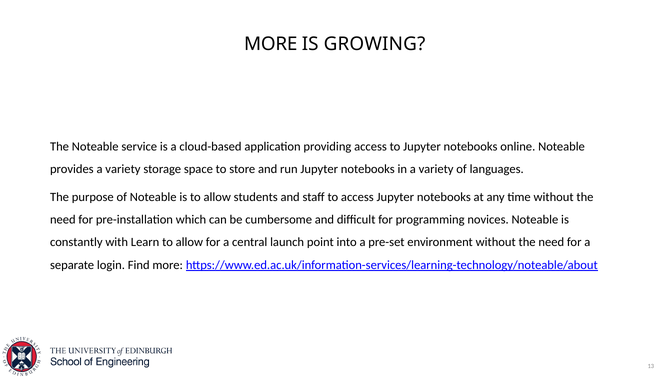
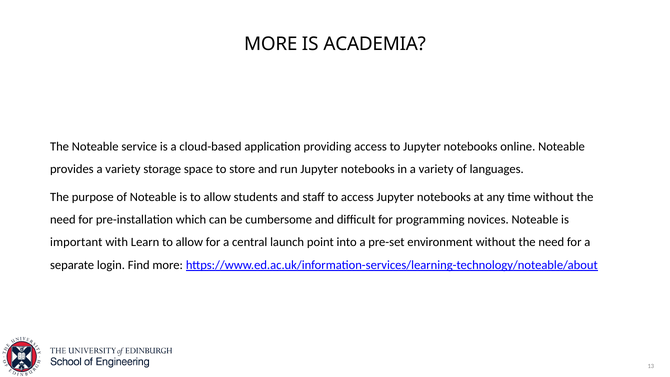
GROWING: GROWING -> ACADEMIA (375, 44)
constantly: constantly -> important (76, 242)
